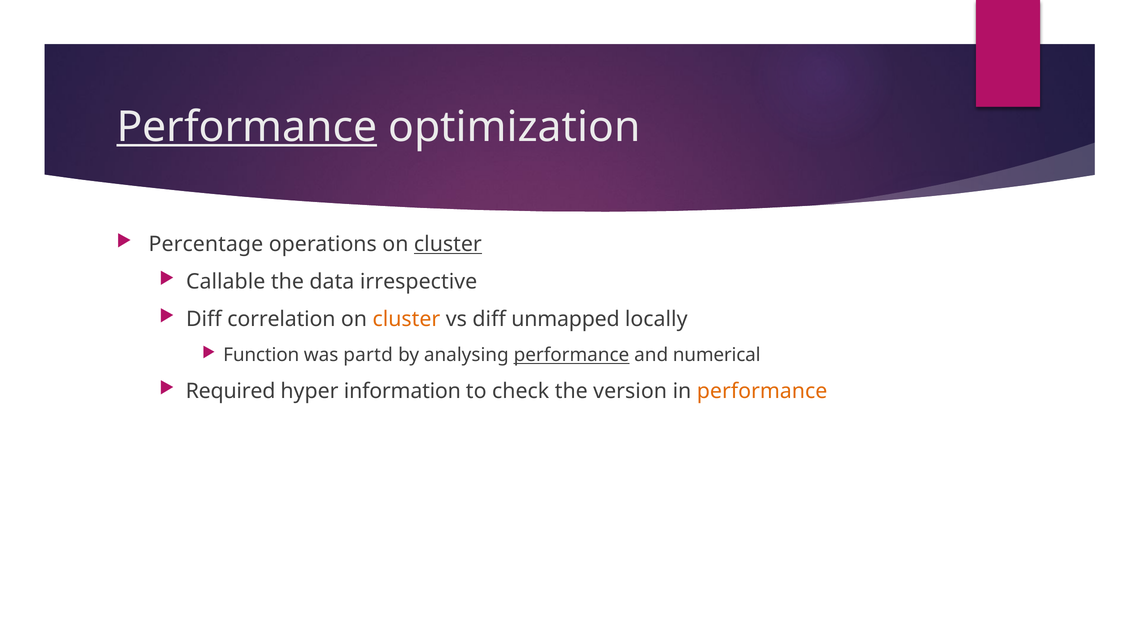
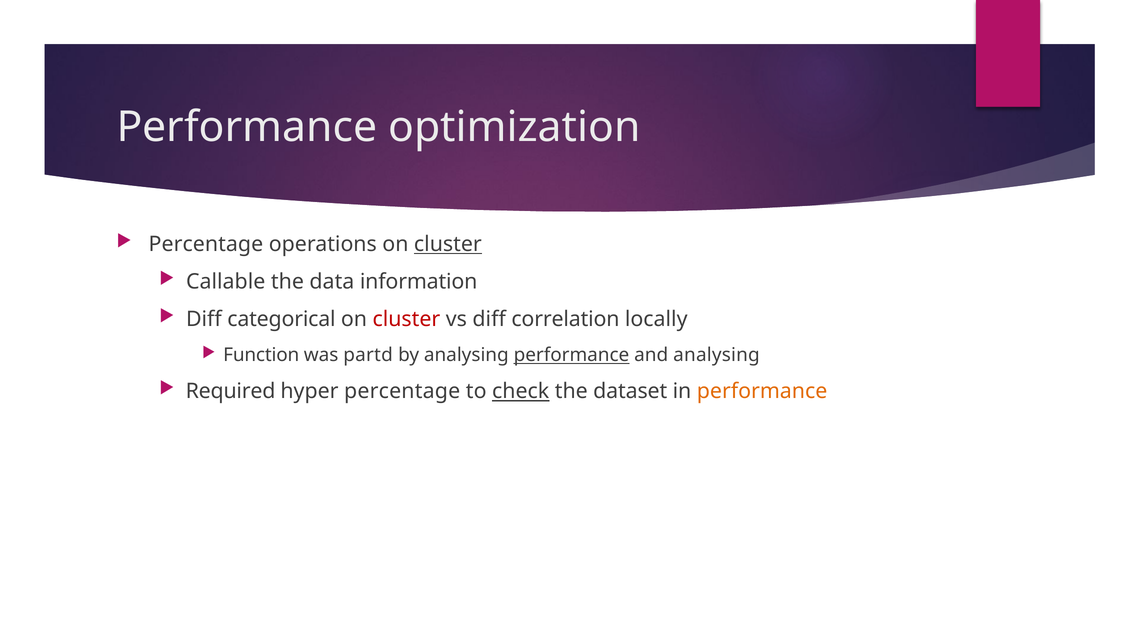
Performance underline: present -> none (247, 127)
irrespective: irrespective -> information (419, 282)
correlation: correlation -> categorical (281, 319)
cluster colour: orange -> red (406, 319)
unmapped: unmapped -> correlation (565, 319)
and numerical: numerical -> analysing (717, 355)
hyper information: information -> percentage (402, 392)
check underline: none -> present (521, 392)
version: version -> dataset (630, 392)
